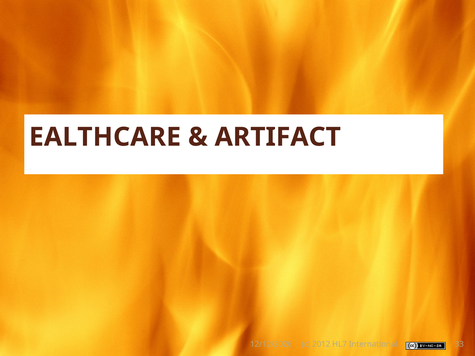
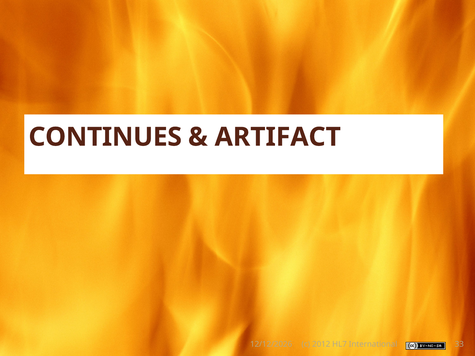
EALTHCARE: EALTHCARE -> CONTINUES (105, 137)
